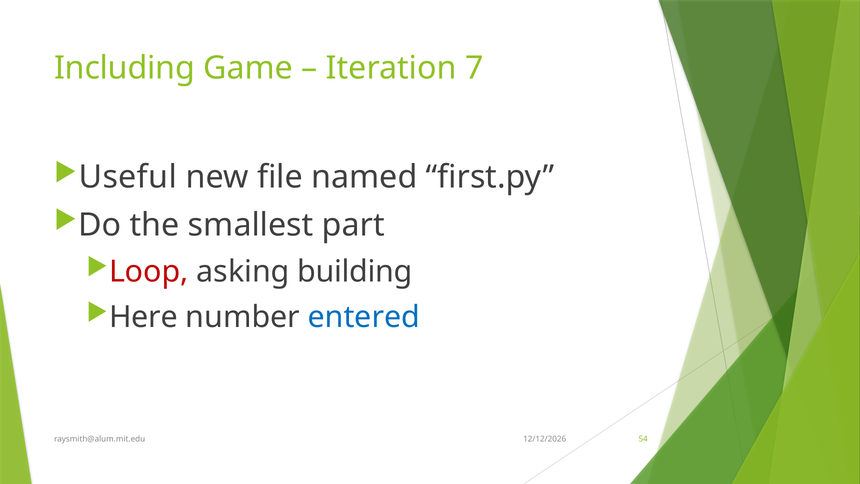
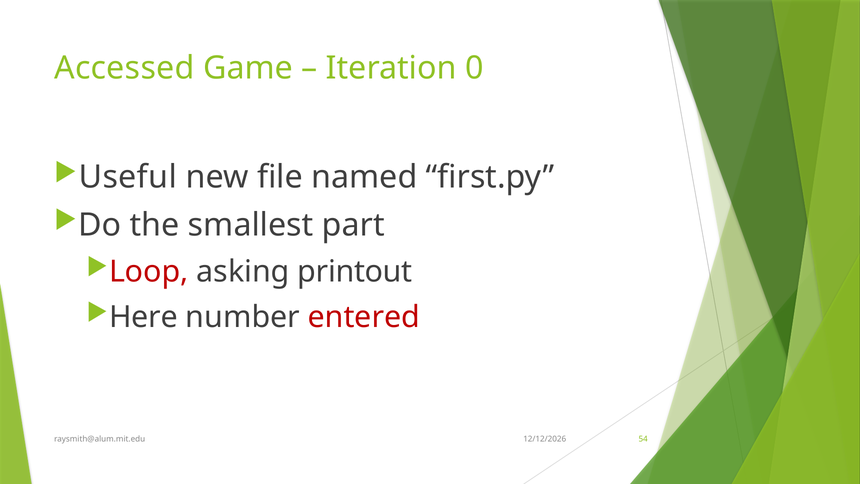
Including: Including -> Accessed (124, 68)
7: 7 -> 0 (474, 68)
building: building -> printout (355, 271)
entered colour: blue -> red (364, 317)
